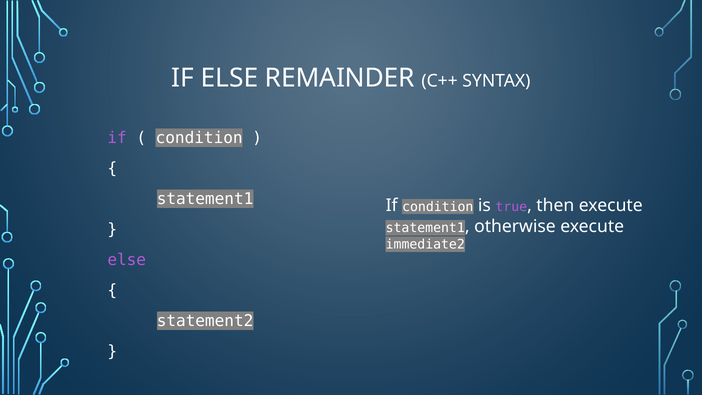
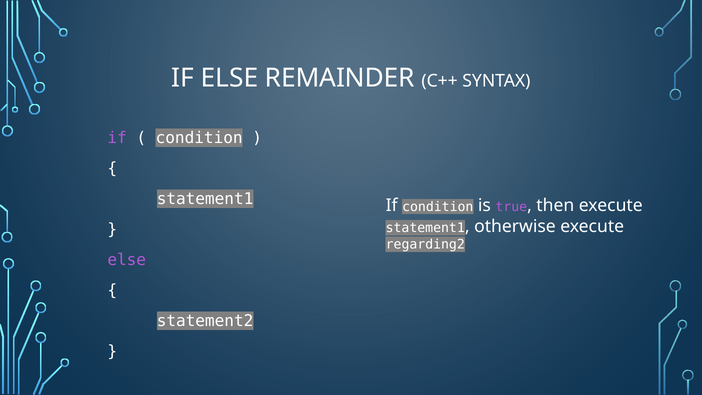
immediate2: immediate2 -> regarding2 (425, 244)
